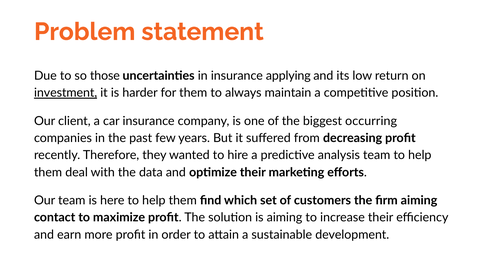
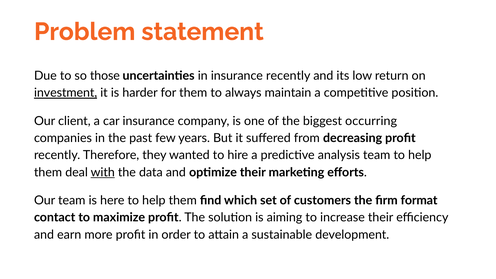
insurance applying: applying -> recently (288, 76)
with underline: none -> present (103, 172)
firm aiming: aiming -> format (419, 200)
